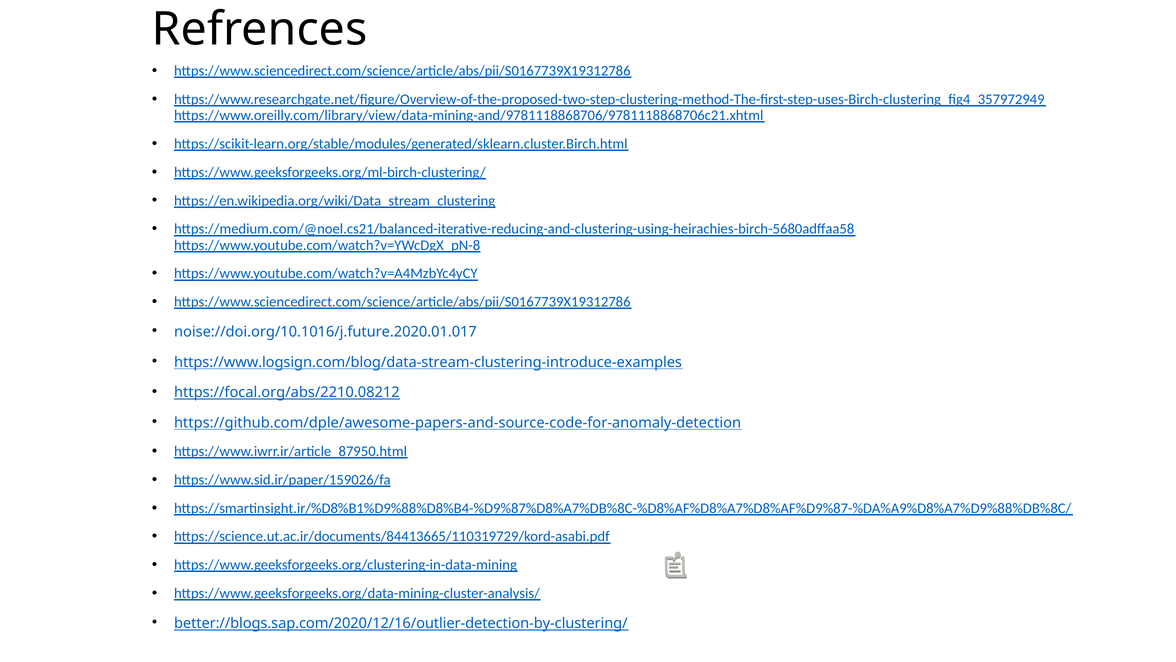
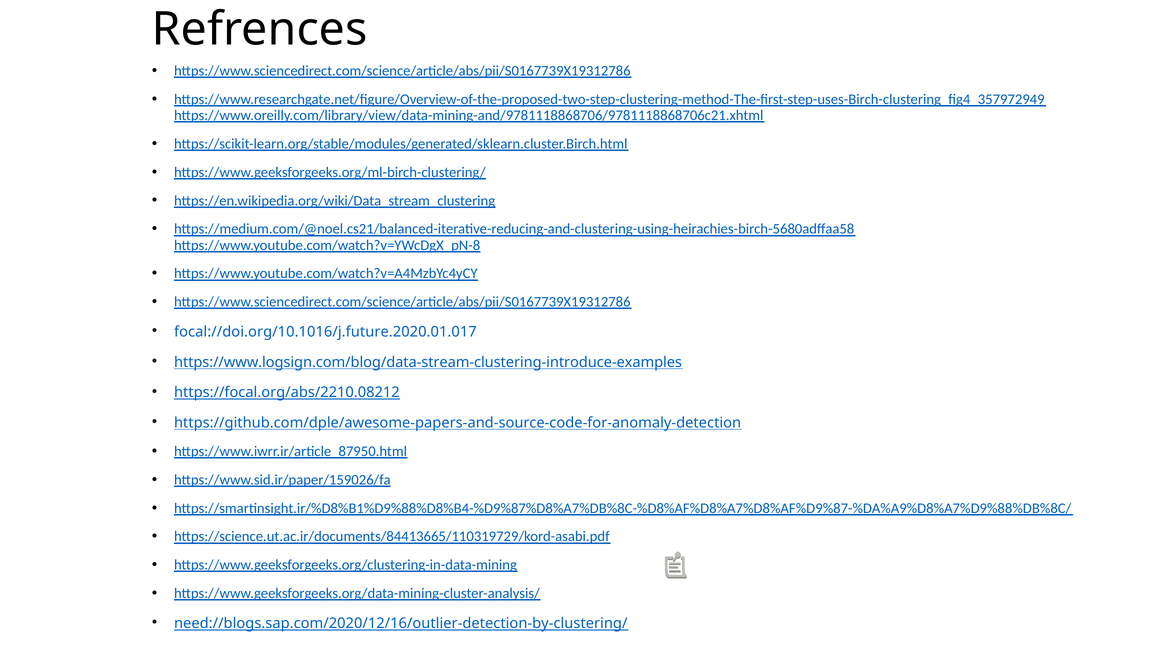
noise://doi.org/10.1016/j.future.2020.01.017: noise://doi.org/10.1016/j.future.2020.01.017 -> focal://doi.org/10.1016/j.future.2020.01.017 (325, 332)
better://blogs.sap.com/2020/12/16/outlier-detection-by-clustering/: better://blogs.sap.com/2020/12/16/outlier-detection-by-clustering/ -> need://blogs.sap.com/2020/12/16/outlier-detection-by-clustering/ (401, 623)
